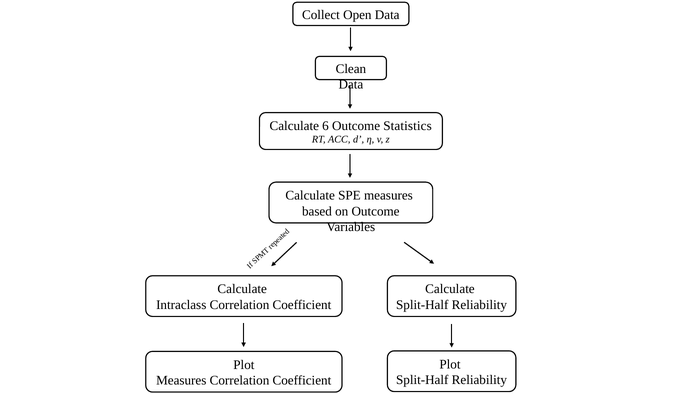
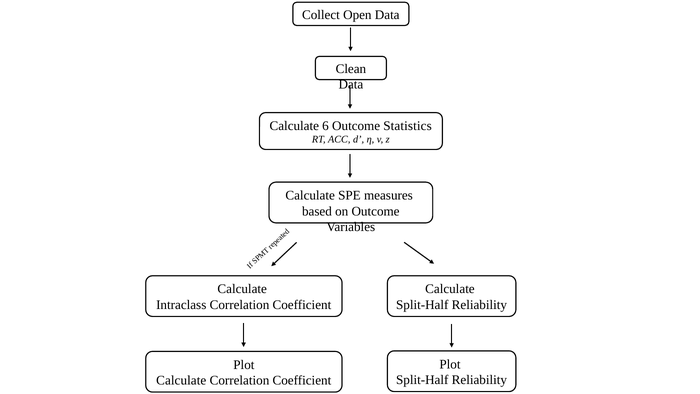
Measures: Measures -> Calculate (181, 380)
